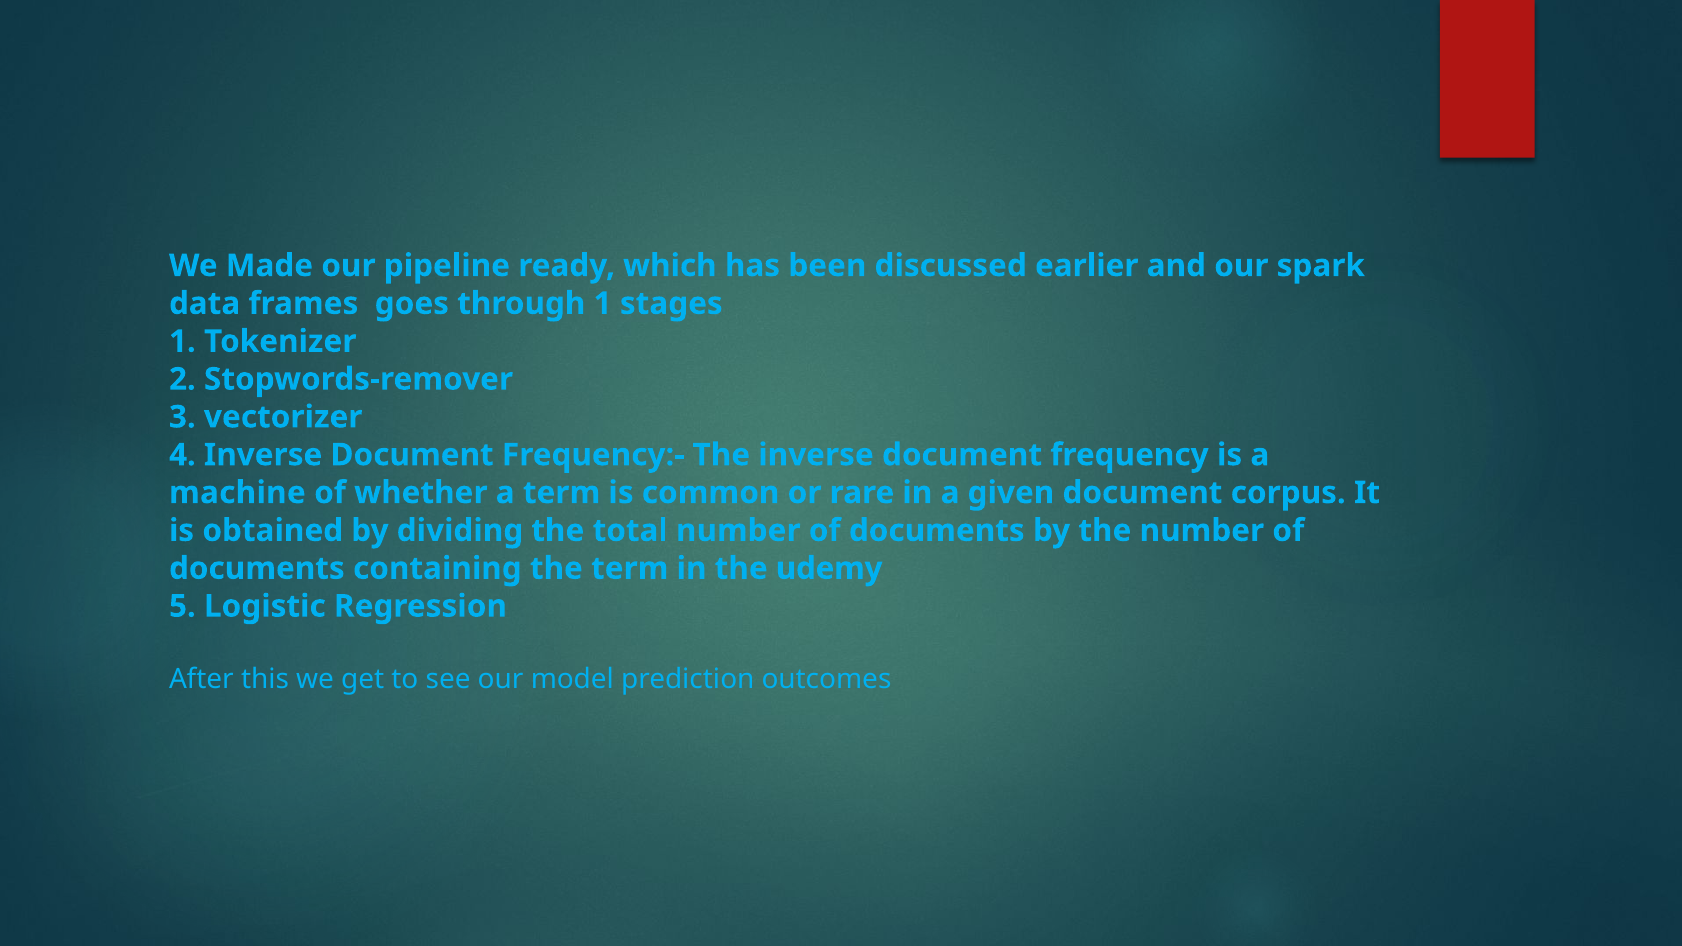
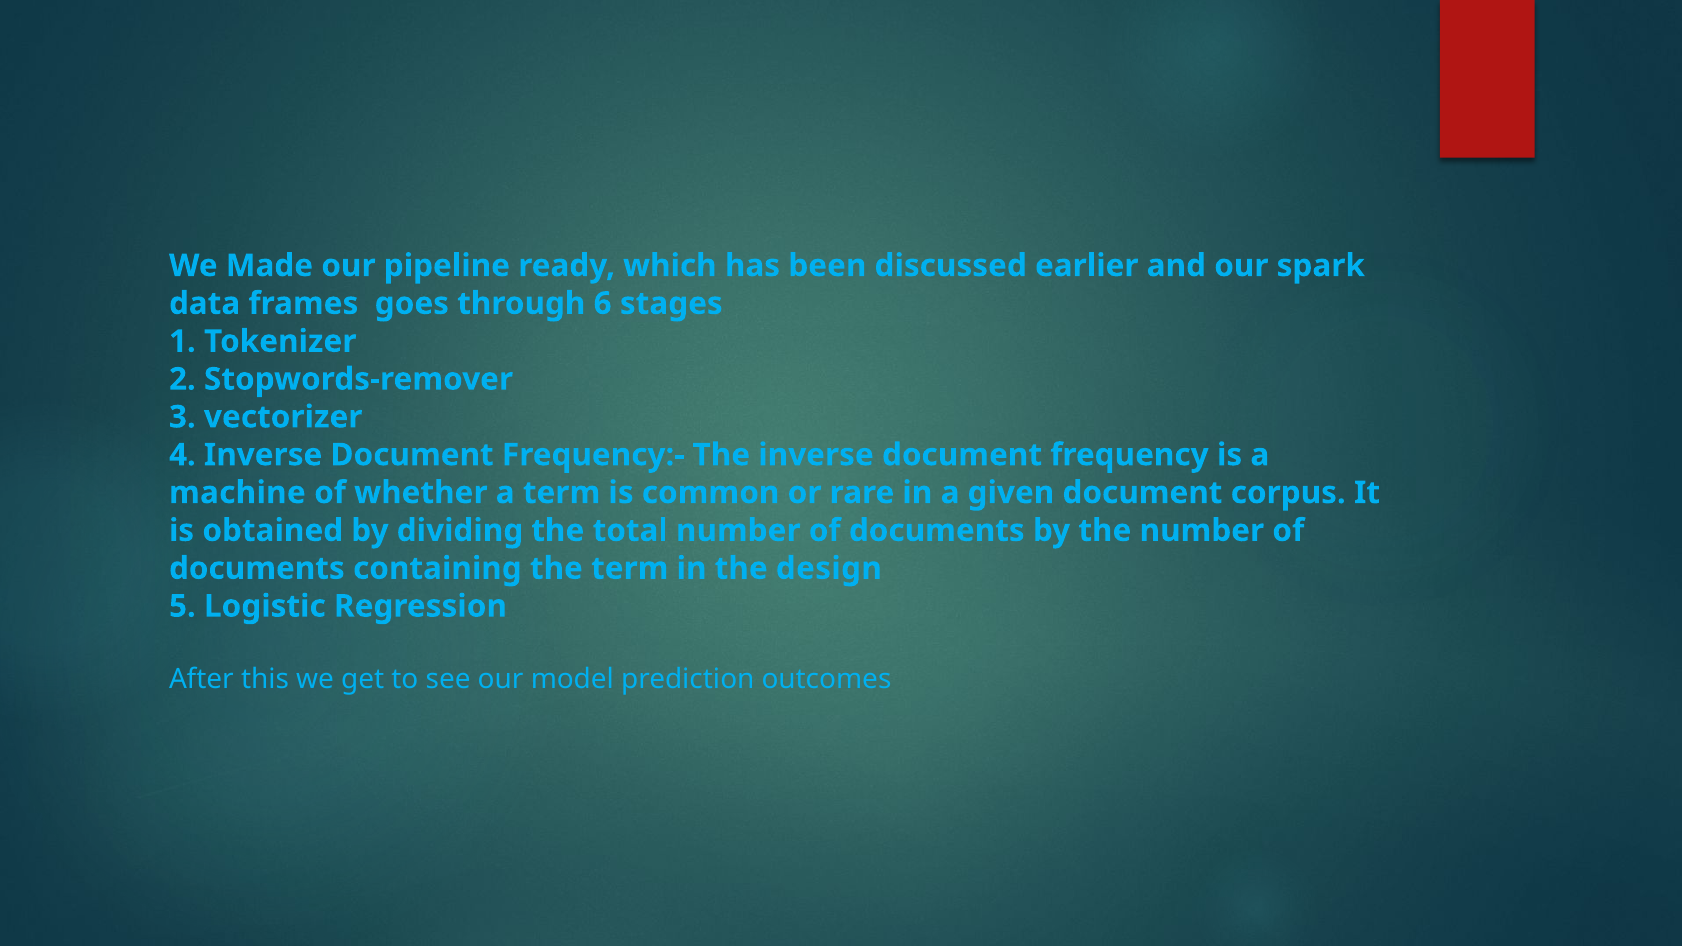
through 1: 1 -> 6 (603, 304)
udemy: udemy -> design (829, 568)
